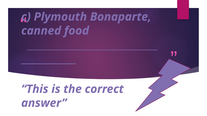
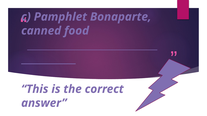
Plymouth: Plymouth -> Pamphlet (60, 17)
